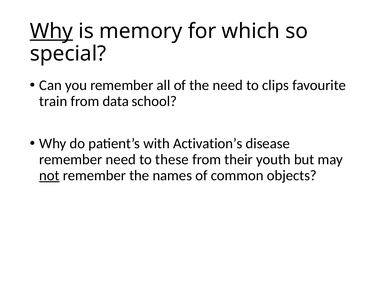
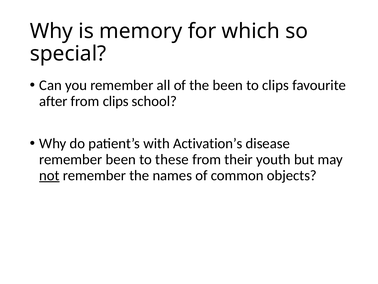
Why underline: present -> none (51, 31)
the need: need -> been (228, 85)
train: train -> after (53, 101)
from data: data -> clips (116, 101)
remember need: need -> been (121, 159)
